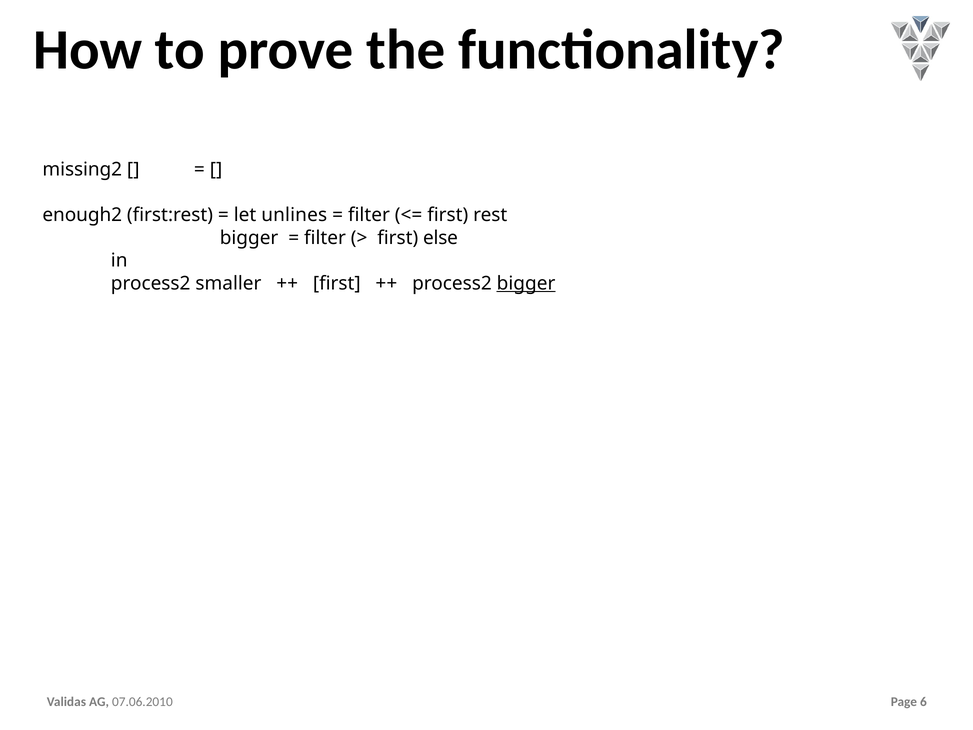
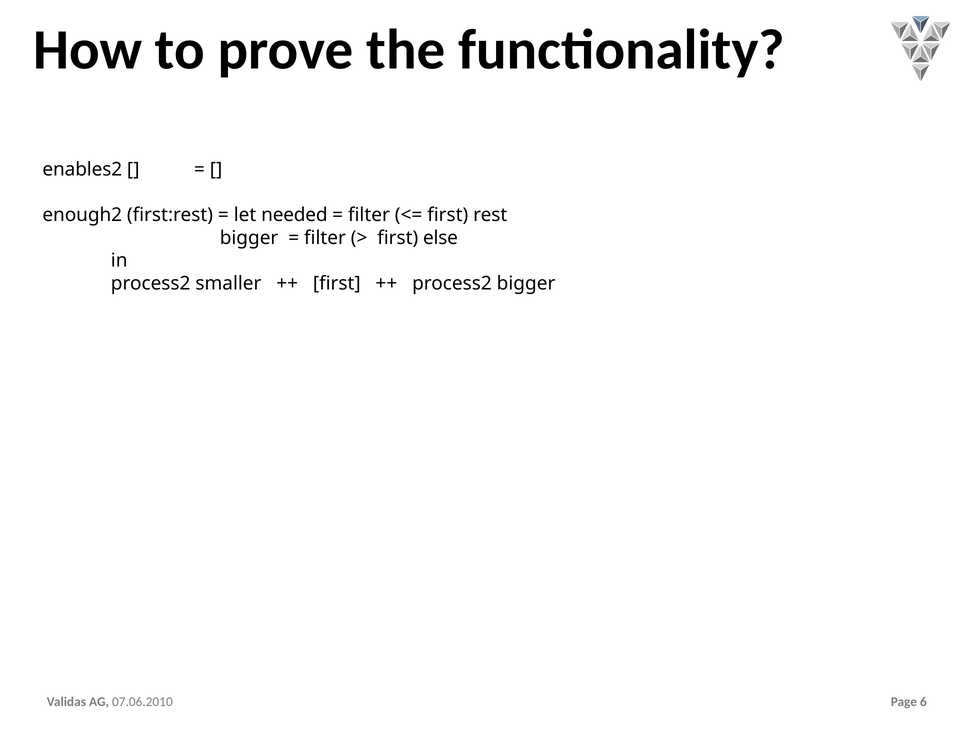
missing2: missing2 -> enables2 (82, 169)
unlines: unlines -> needed (294, 215)
bigger underline: present -> none (526, 283)
